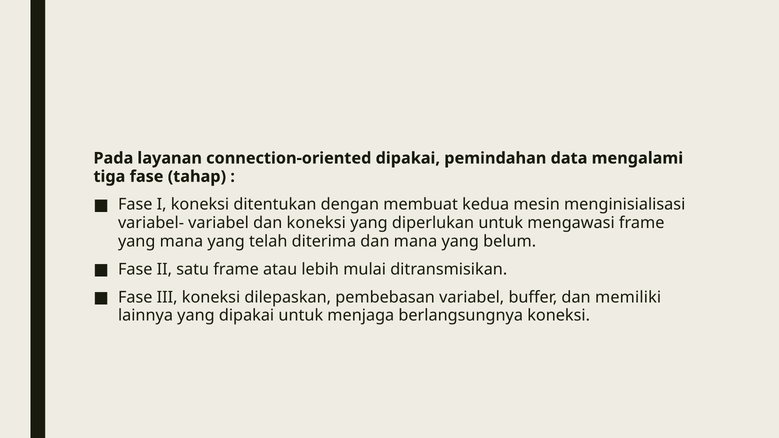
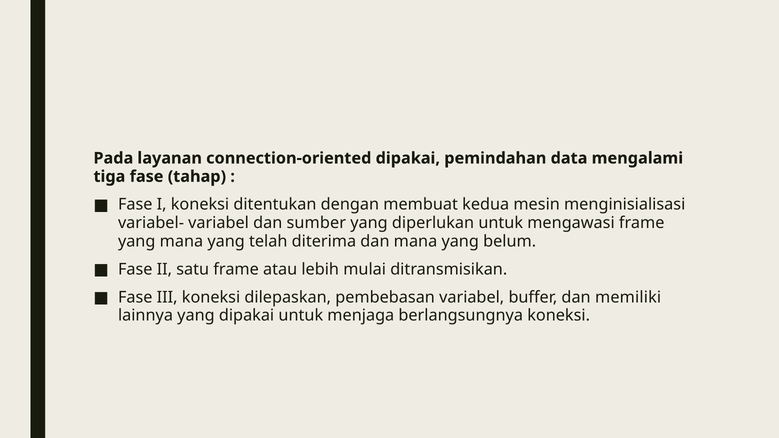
dan koneksi: koneksi -> sumber (316, 223)
